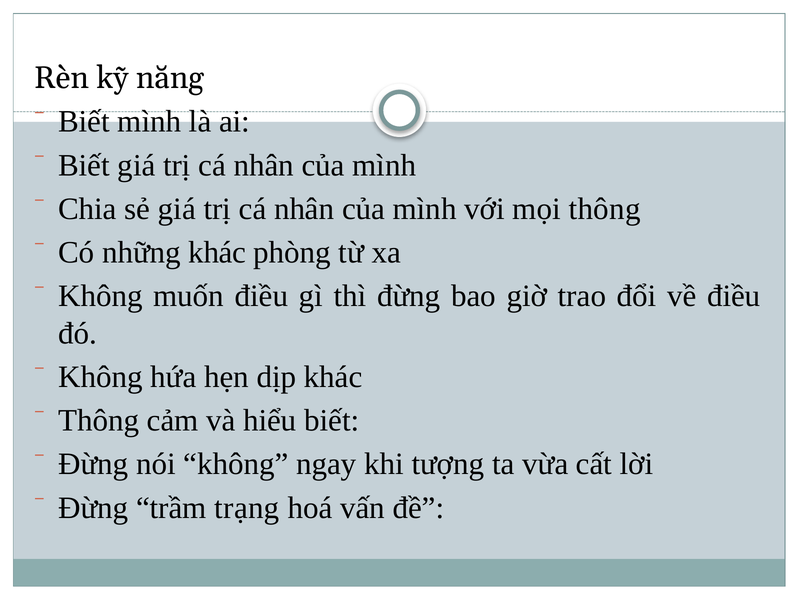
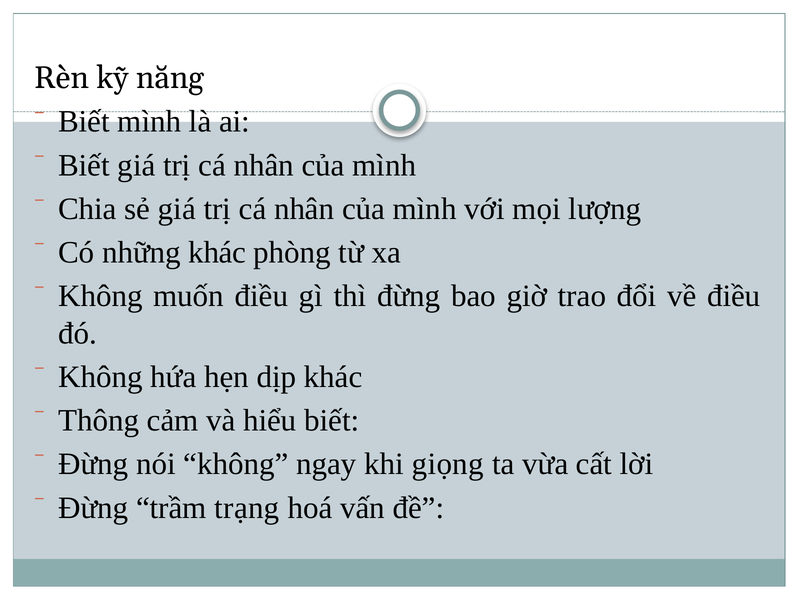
mọi thông: thông -> lượng (605, 209)
tượng: tượng -> giọng (448, 464)
